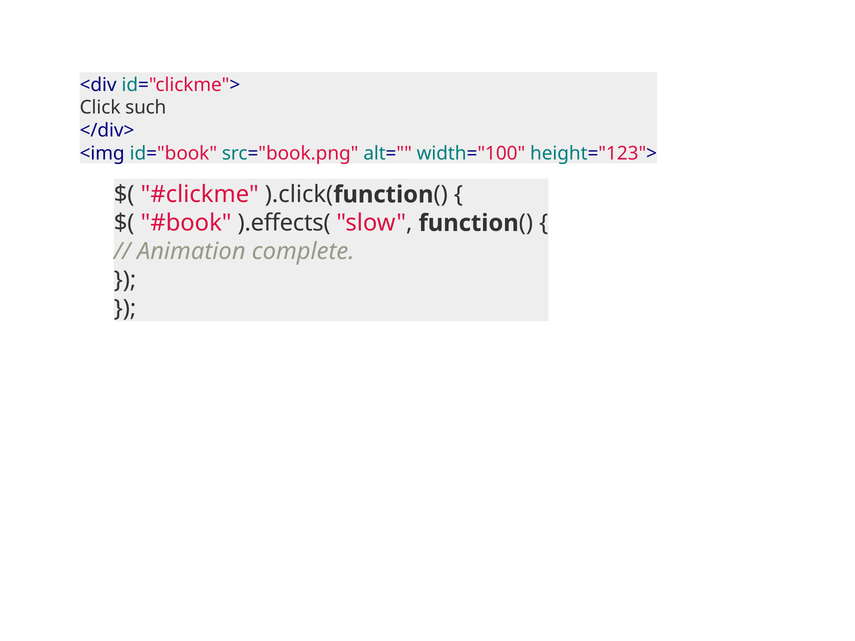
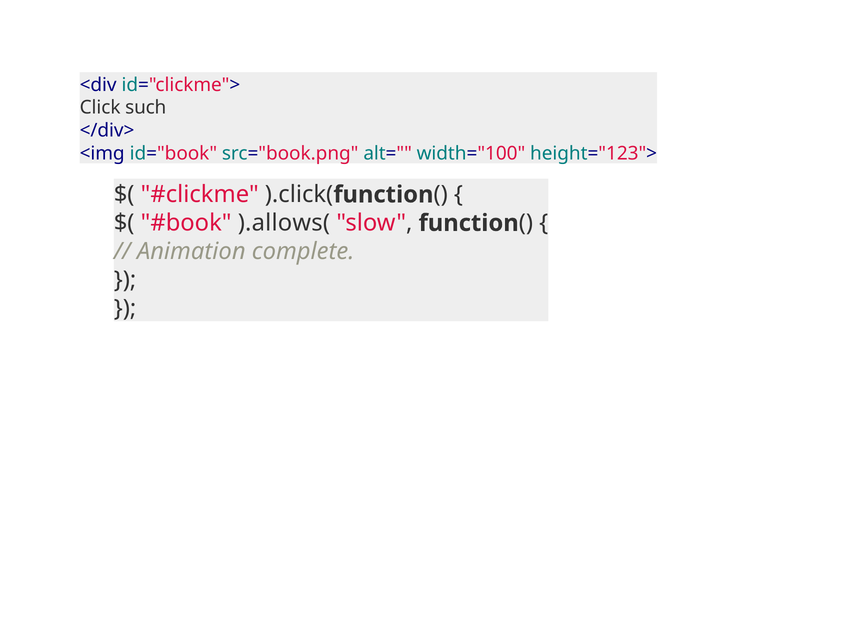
).effects(: ).effects( -> ).allows( (284, 223)
